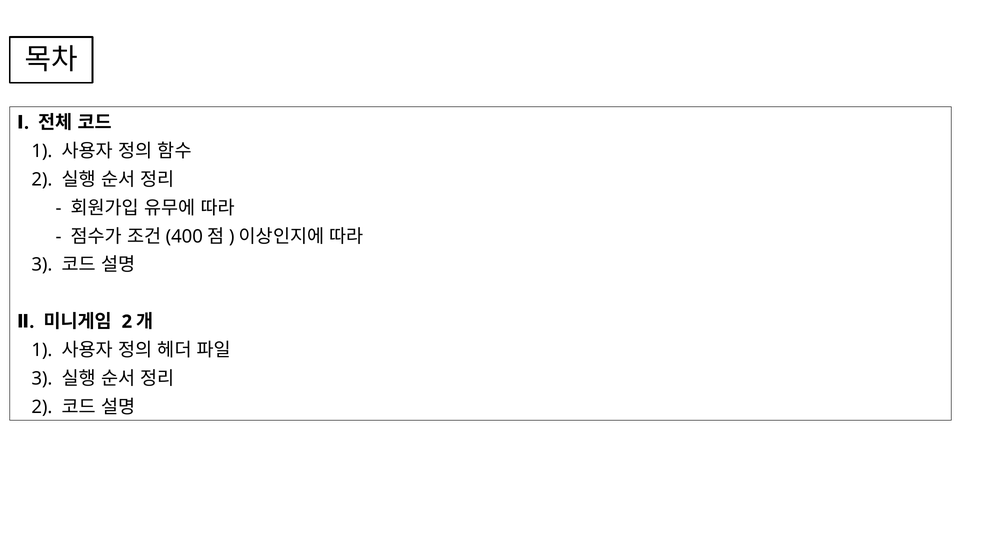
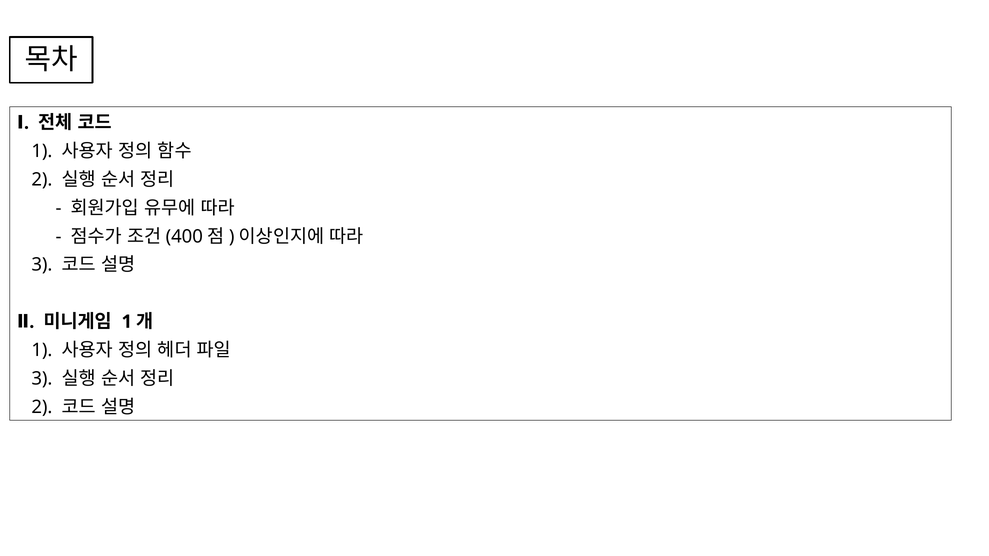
2: 2 -> 1 (127, 322)
